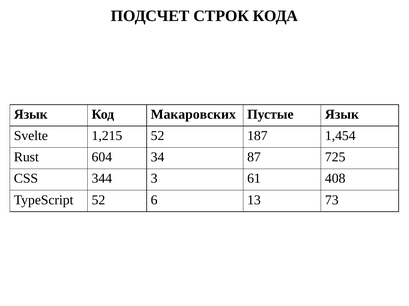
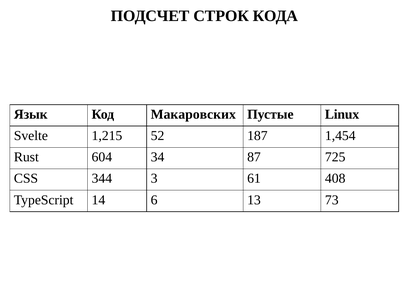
Пустые Язык: Язык -> Linux (342, 115)
TypeScript 52: 52 -> 14 (98, 200)
